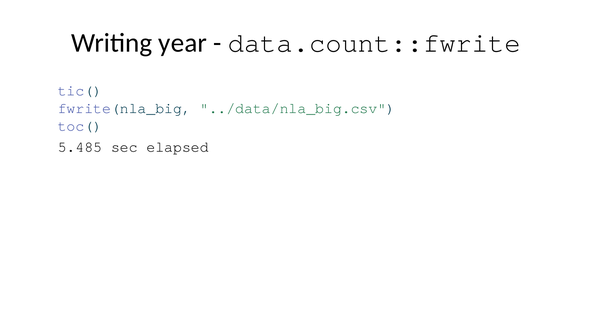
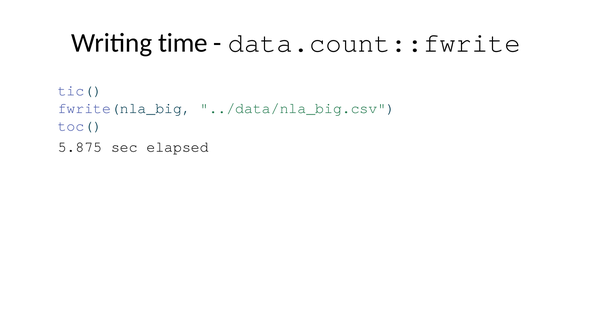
year: year -> time (183, 43)
5.485: 5.485 -> 5.875 (80, 147)
